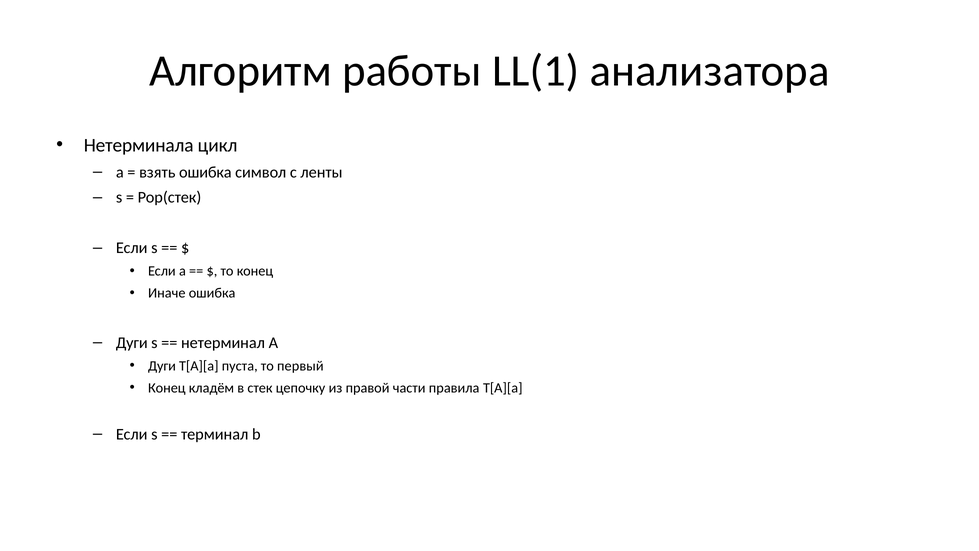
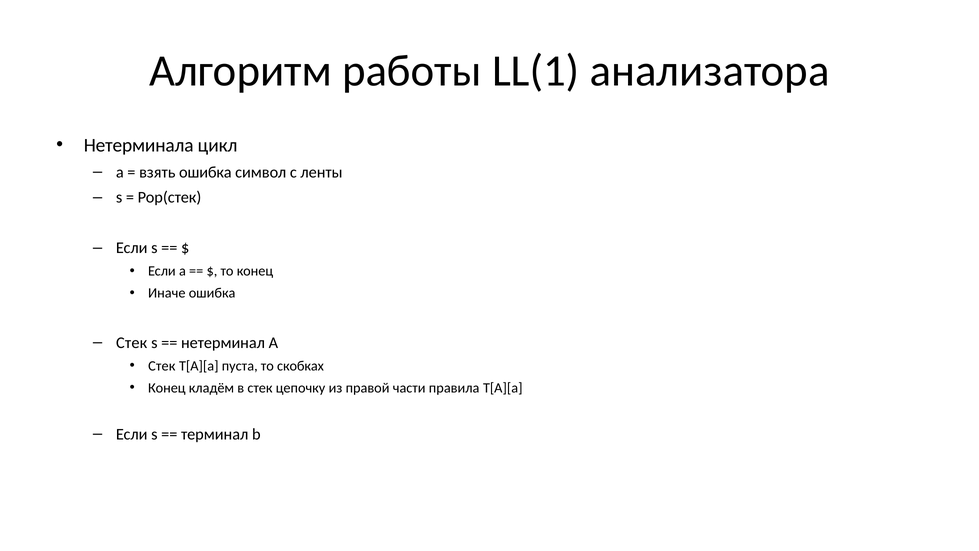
Дуги: Дуги -> Стек (132, 343)
Дуги: Дуги -> Стек (162, 366)
первый: первый -> скобках (300, 366)
